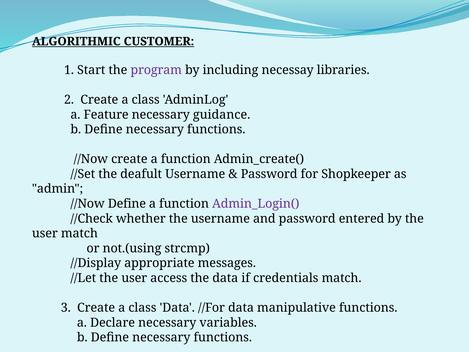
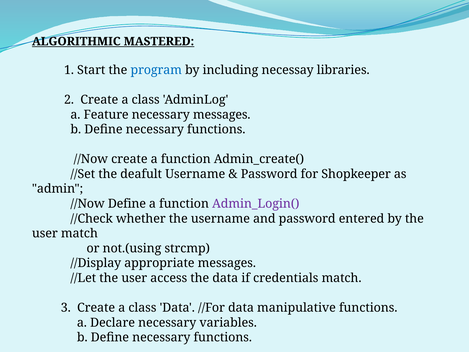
CUSTOMER: CUSTOMER -> MASTERED (159, 41)
program colour: purple -> blue (156, 70)
necessary guidance: guidance -> messages (222, 115)
